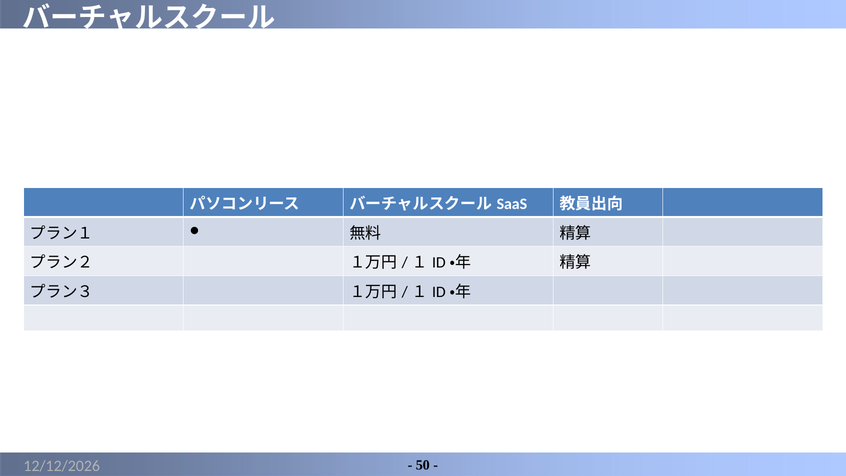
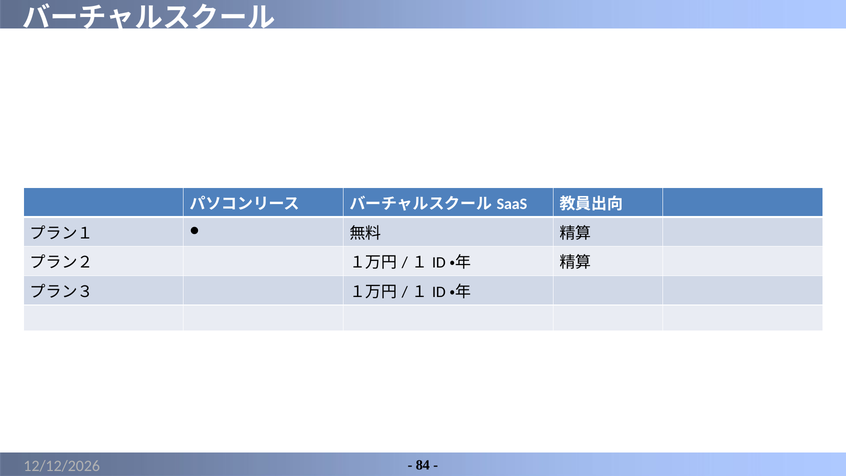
50: 50 -> 84 (423, 465)
